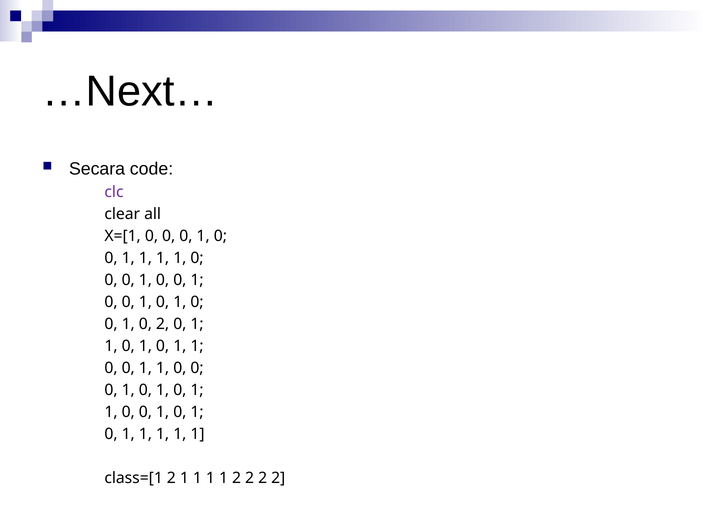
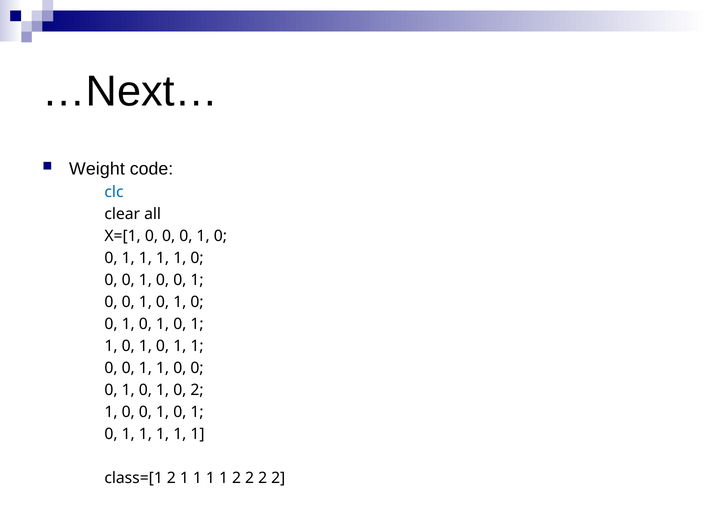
Secara: Secara -> Weight (97, 169)
clc colour: purple -> blue (114, 192)
2: 2 -> 1 (163, 324)
1: 1 -> 2 (197, 390)
